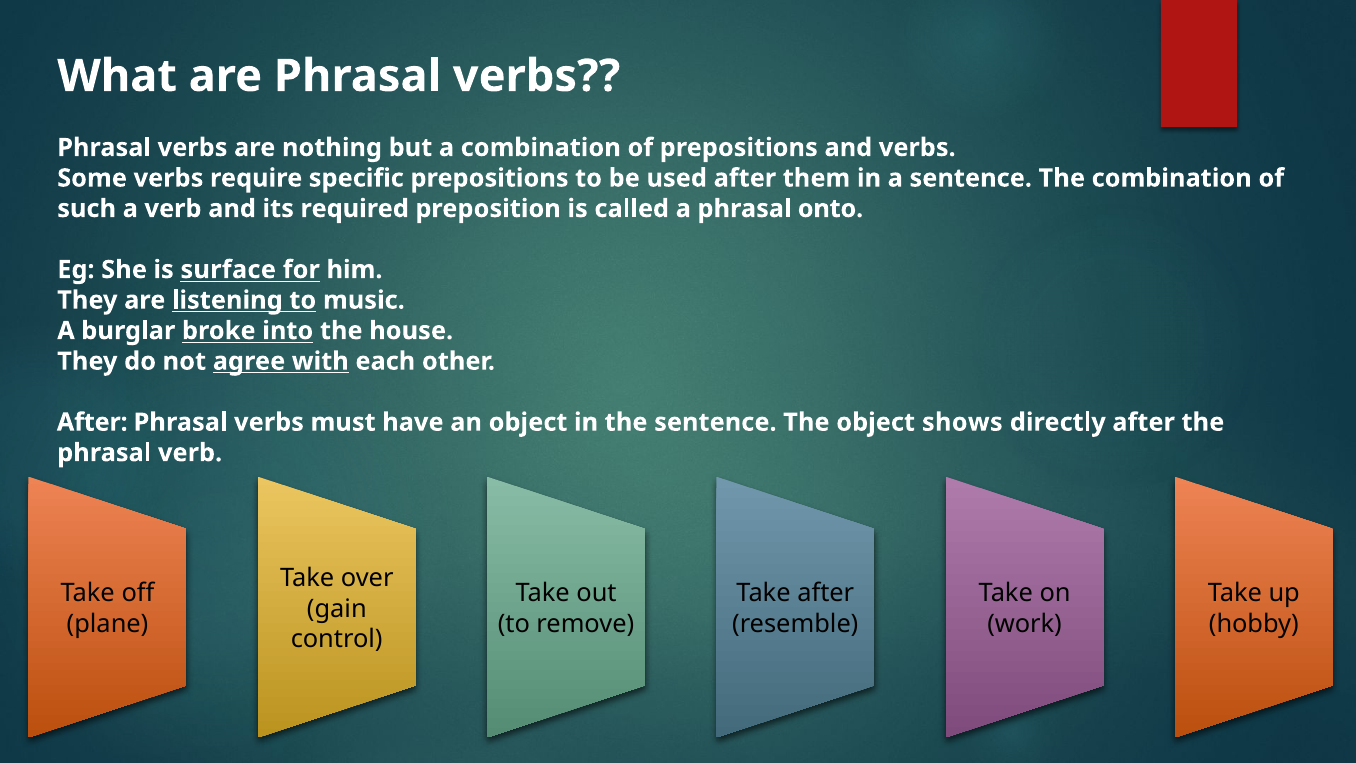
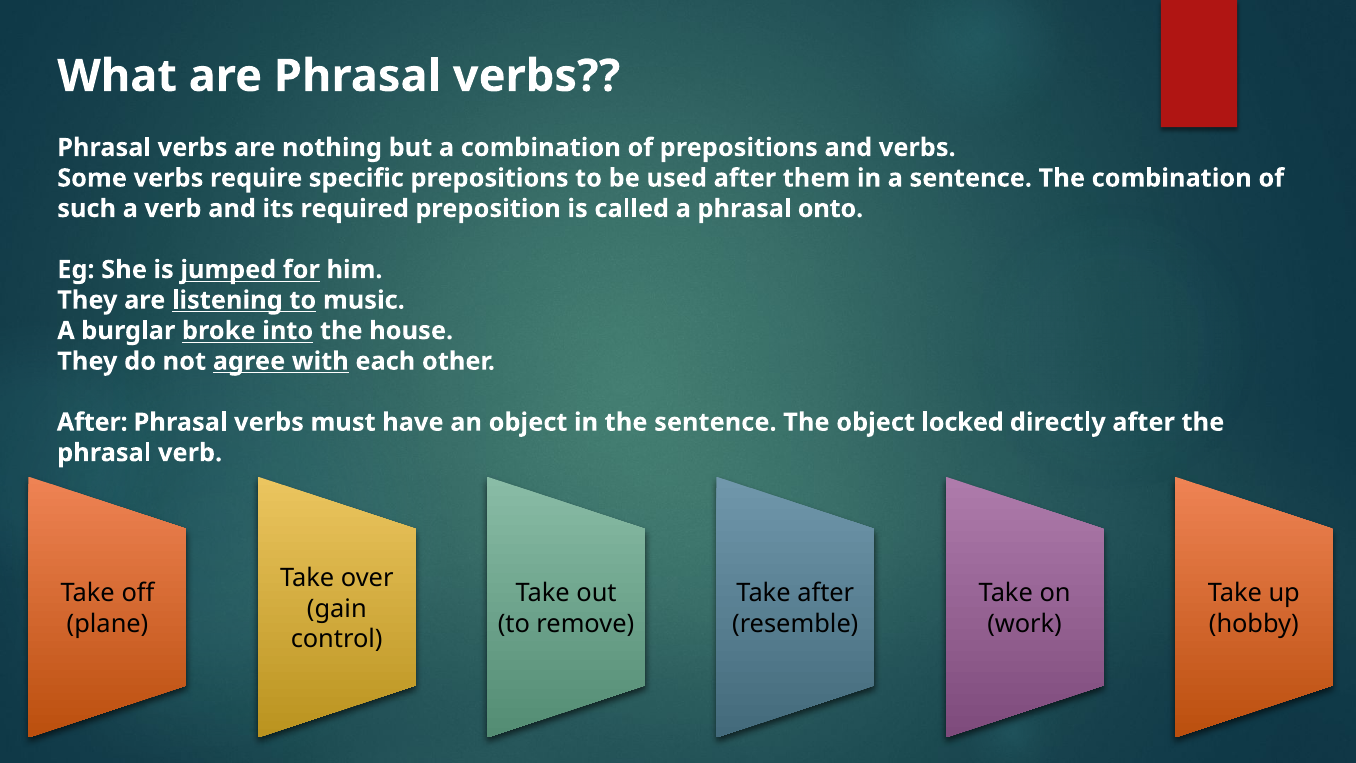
surface: surface -> jumped (228, 270)
shows: shows -> locked (963, 422)
